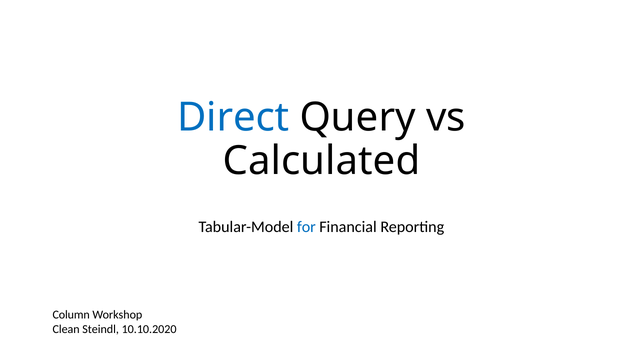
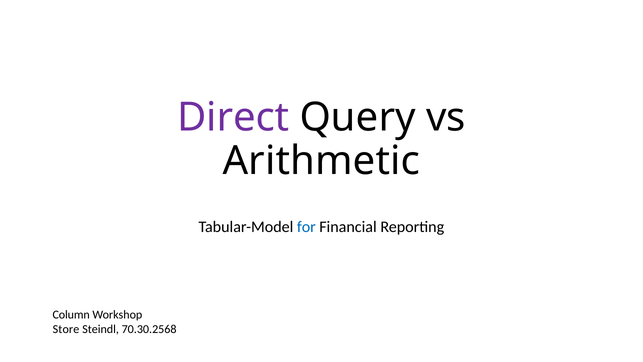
Direct colour: blue -> purple (233, 117)
Calculated: Calculated -> Arithmetic (321, 161)
Clean: Clean -> Store (66, 329)
10.10.2020: 10.10.2020 -> 70.30.2568 (149, 329)
